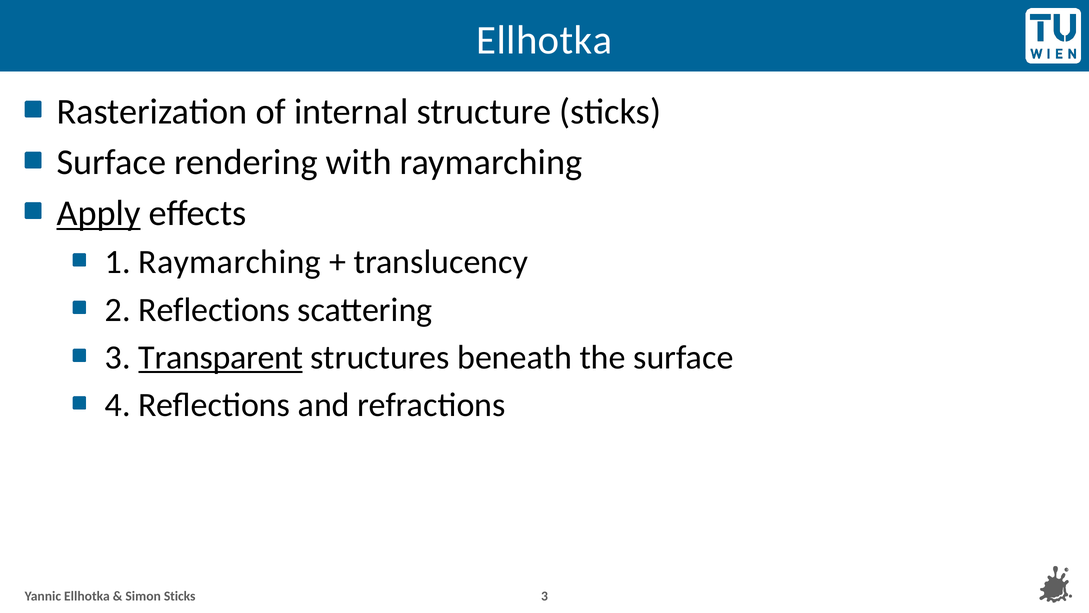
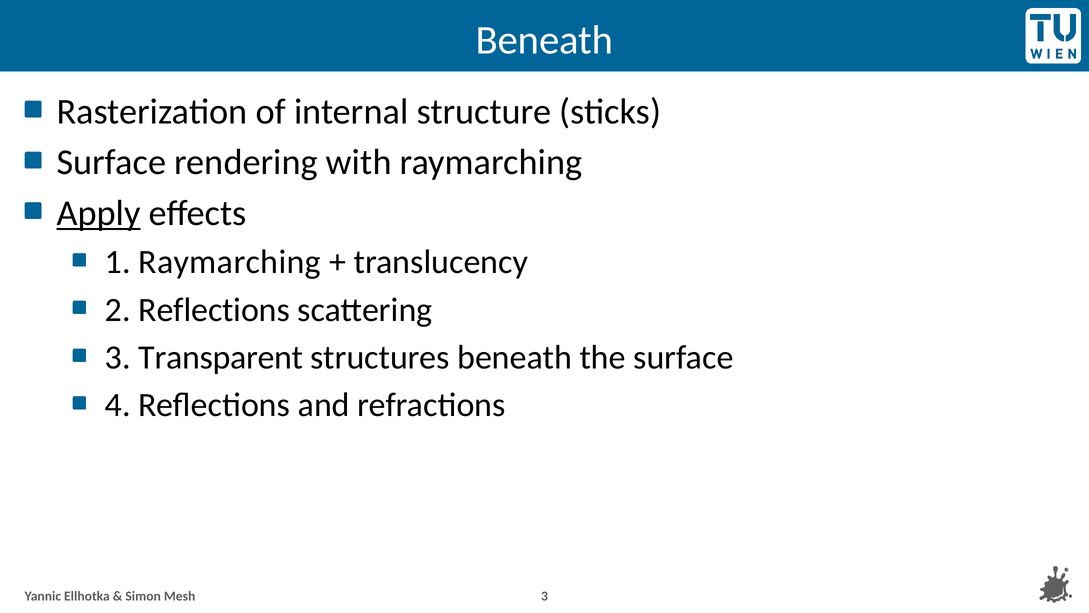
Ellhotka: Ellhotka -> Beneath (545, 40)
Transparent underline: present -> none (221, 357)
Simon Sticks: Sticks -> Mesh (180, 596)
